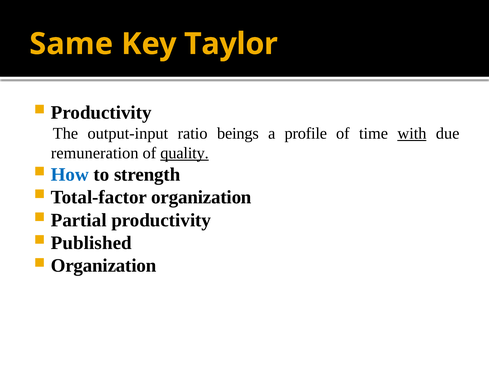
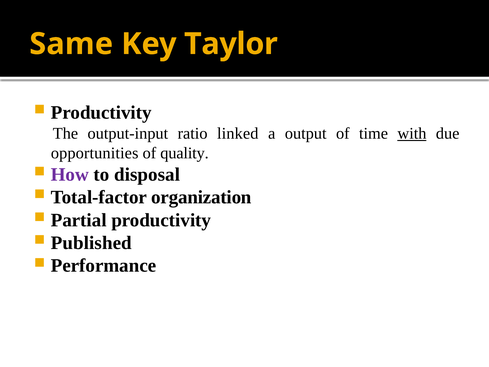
beings: beings -> linked (238, 134)
profile: profile -> output (306, 134)
remuneration: remuneration -> opportunities (95, 153)
quality underline: present -> none (185, 153)
How colour: blue -> purple (70, 174)
strength: strength -> disposal (147, 174)
Organization: Organization -> Performance (104, 266)
